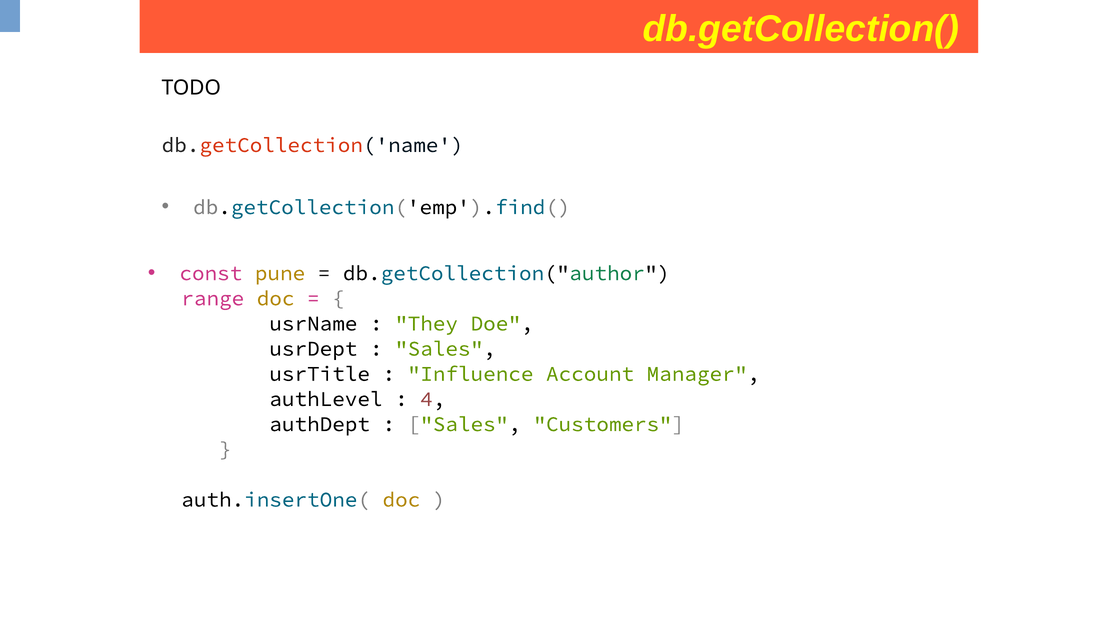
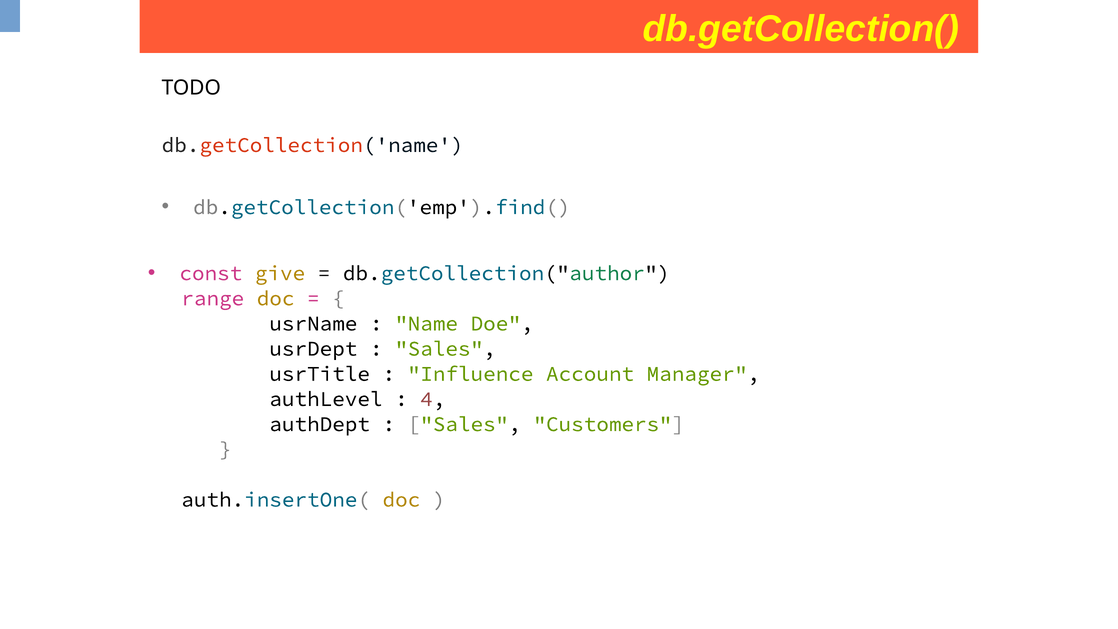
pune: pune -> give (280, 273)
They: They -> Name (427, 323)
